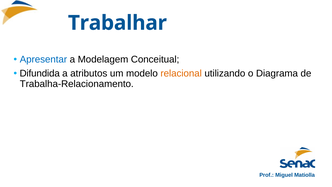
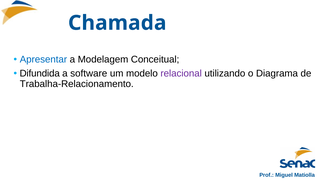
Trabalhar: Trabalhar -> Chamada (117, 23)
atributos: atributos -> software (89, 73)
relacional colour: orange -> purple (181, 73)
